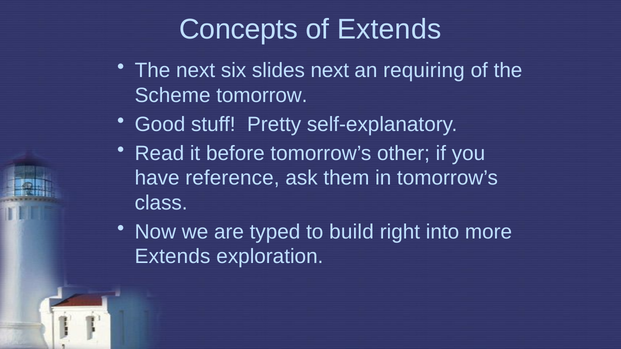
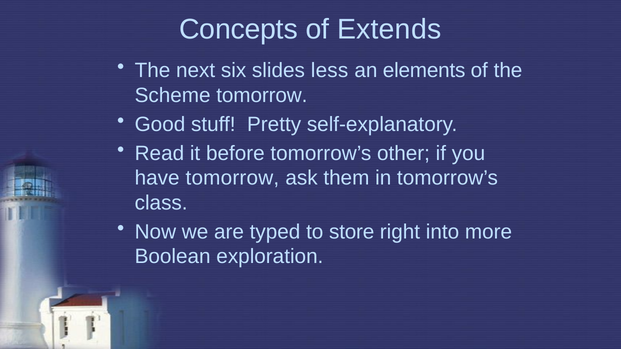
slides next: next -> less (330, 71)
requiring: requiring -> elements (424, 71)
have reference: reference -> tomorrow (232, 178)
build: build -> store (352, 232)
Extends: Extends -> Boolean (173, 257)
